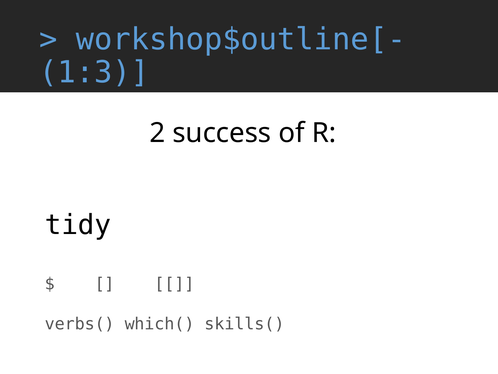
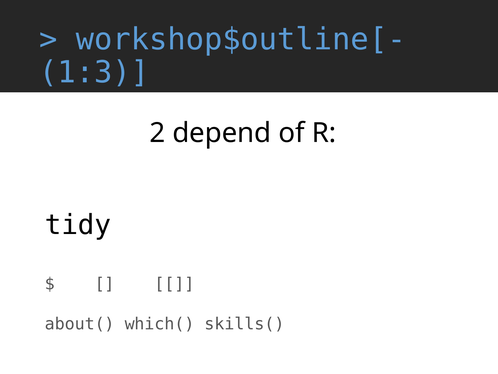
success: success -> depend (222, 133)
verbs(: verbs( -> about( (80, 323)
